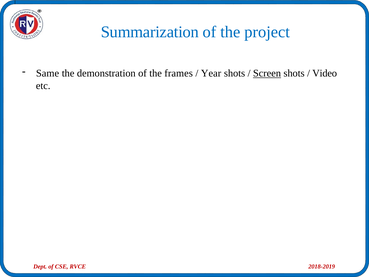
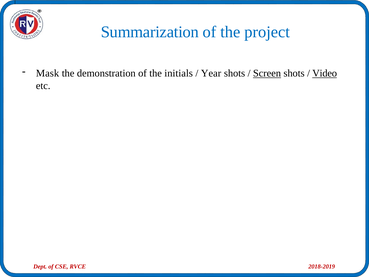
Same: Same -> Mask (48, 73)
frames: frames -> initials (179, 73)
Video underline: none -> present (325, 73)
